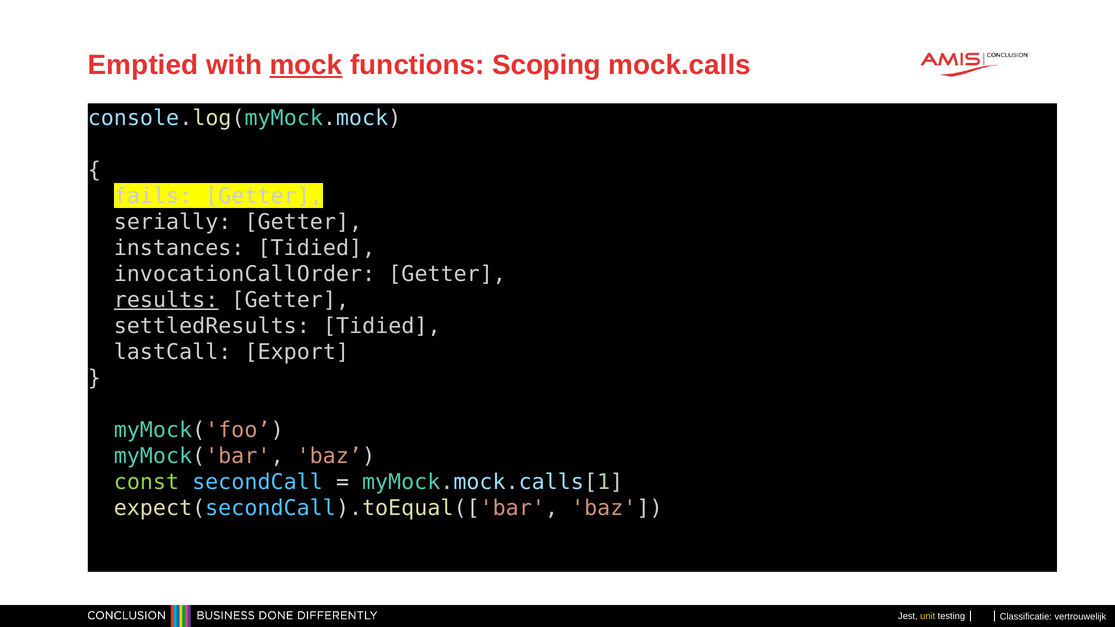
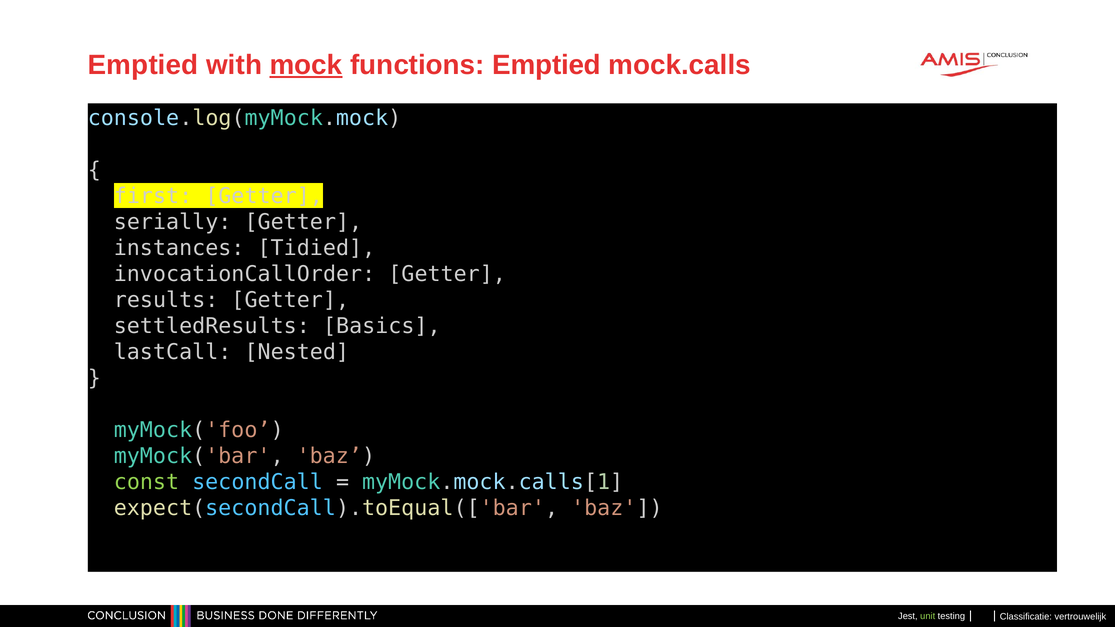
functions Scoping: Scoping -> Emptied (547, 65)
fails: fails -> first (153, 196)
results underline: present -> none (166, 300)
settledResults Tidied: Tidied -> Basics (382, 326)
Export: Export -> Nested (297, 352)
unit colour: yellow -> light green (928, 616)
